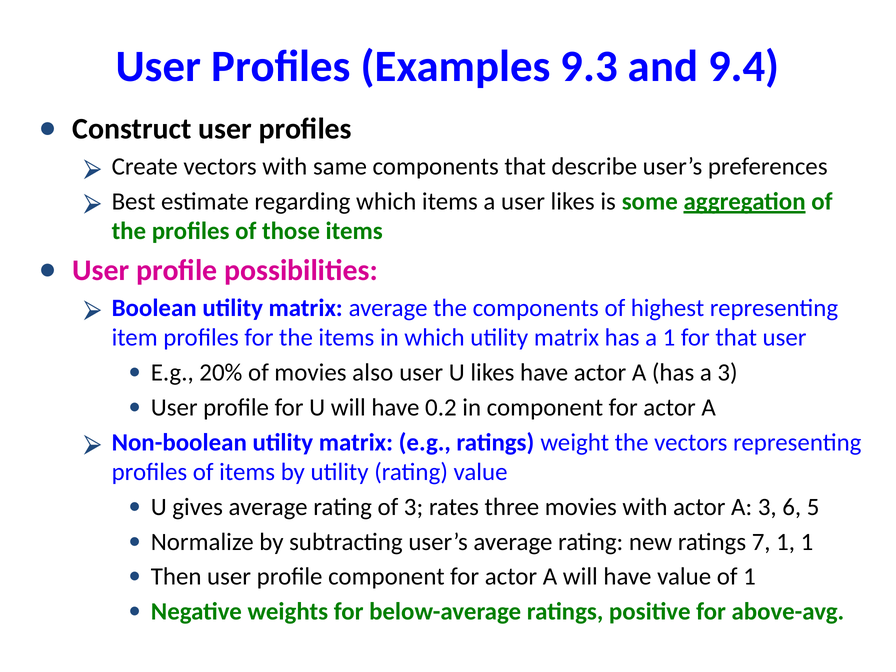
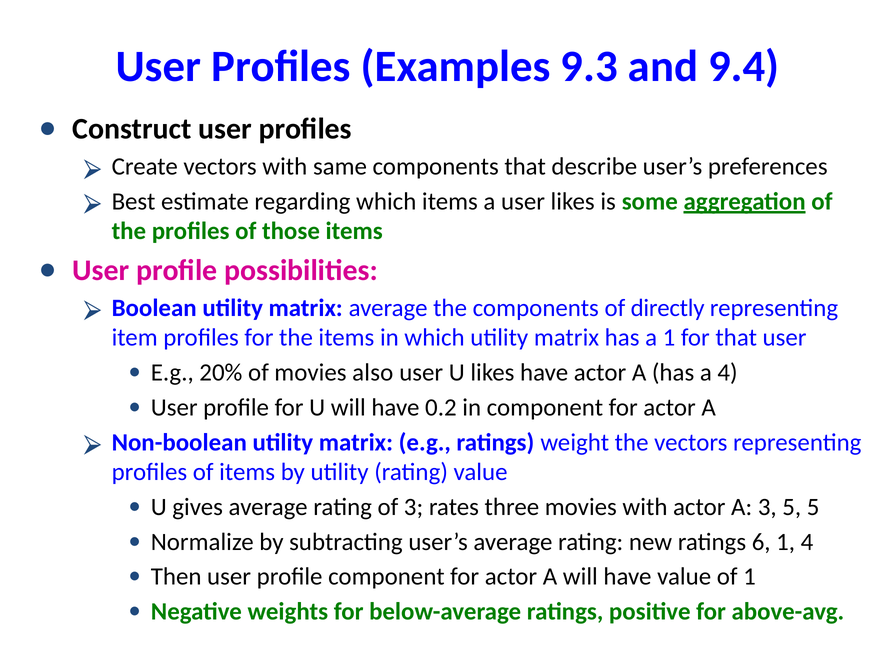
highest: highest -> directly (668, 308)
has a 3: 3 -> 4 (727, 373)
3 6: 6 -> 5 (792, 507)
7: 7 -> 6 (761, 542)
1 1: 1 -> 4 (807, 542)
